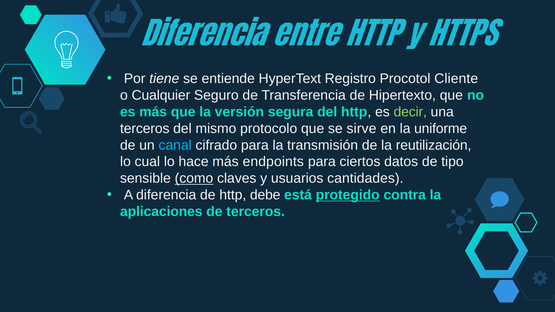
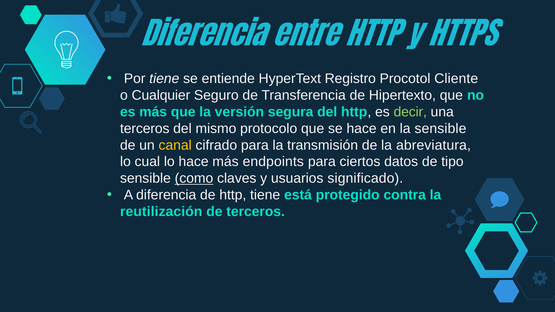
se sirve: sirve -> hace (362, 129)
la uniforme: uniforme -> sensible (440, 129)
canal colour: light blue -> yellow (175, 145)
reutilización: reutilización -> abreviatura (433, 145)
cantidades: cantidades -> significado (365, 179)
http debe: debe -> tiene (265, 195)
protegido underline: present -> none (348, 195)
aplicaciones: aplicaciones -> reutilización (161, 212)
